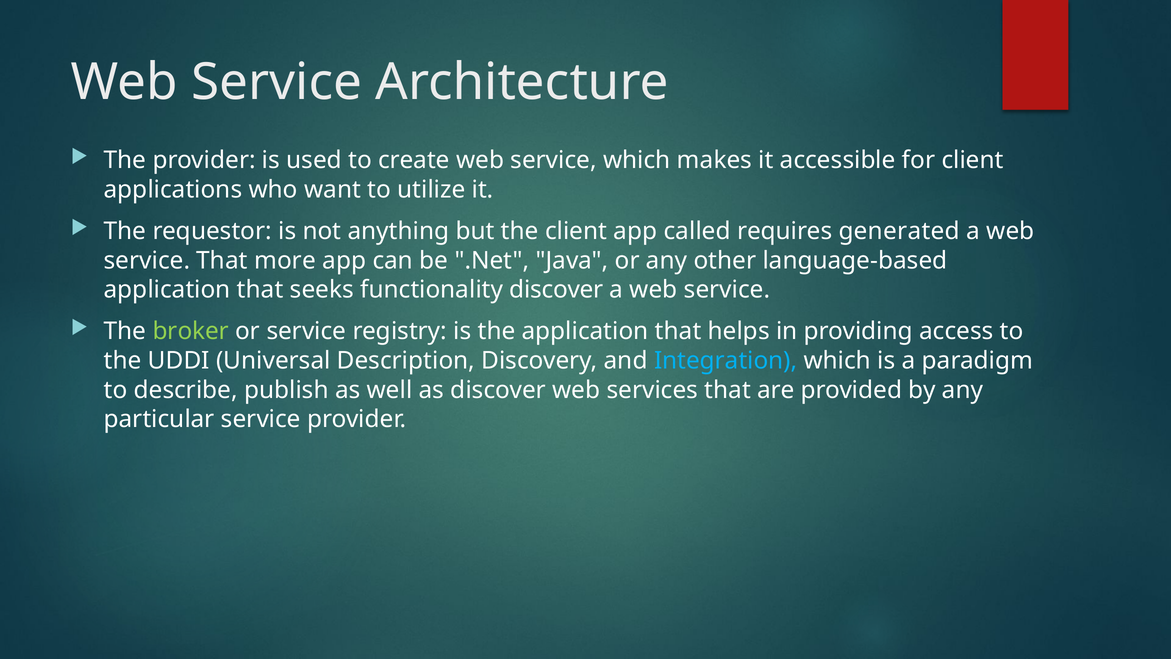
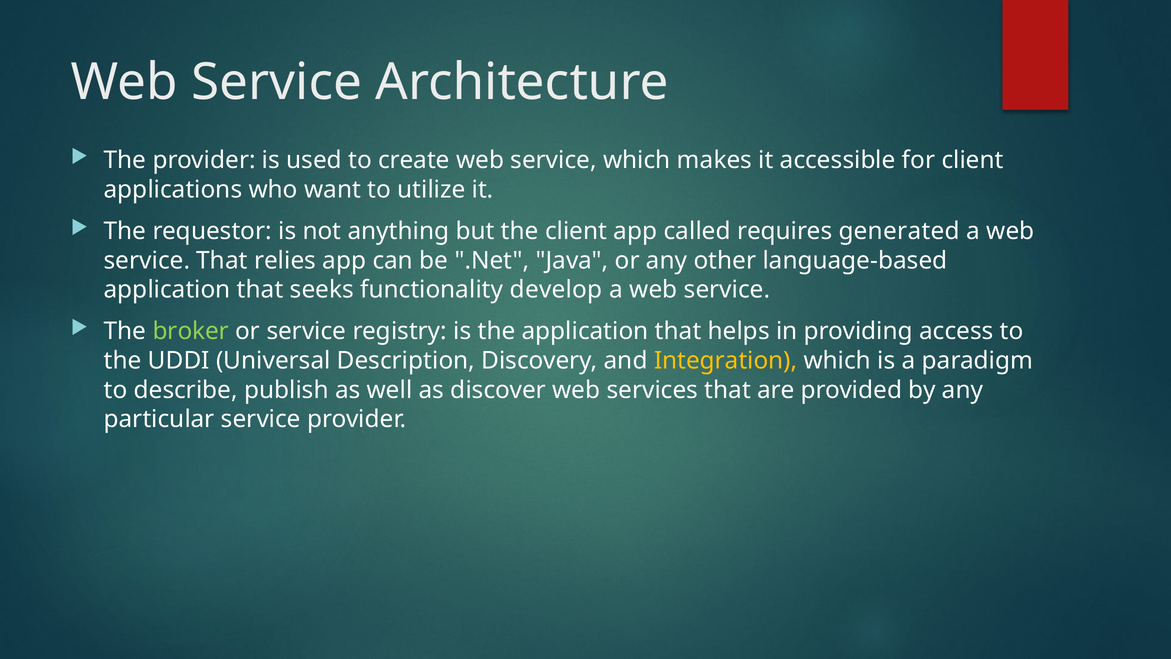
more: more -> relies (285, 260)
functionality discover: discover -> develop (556, 290)
Integration colour: light blue -> yellow (726, 361)
